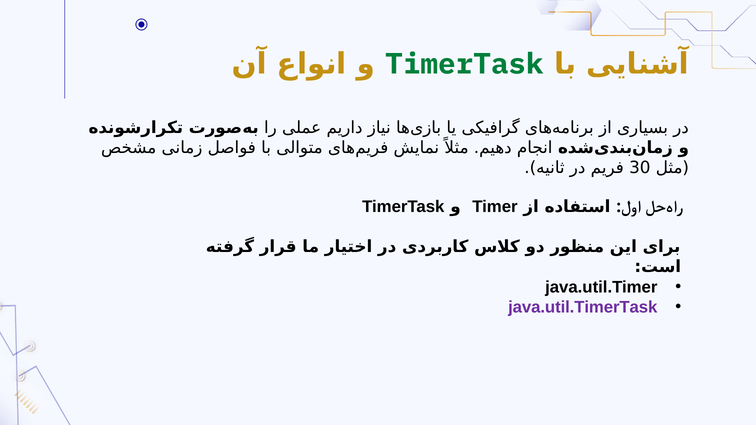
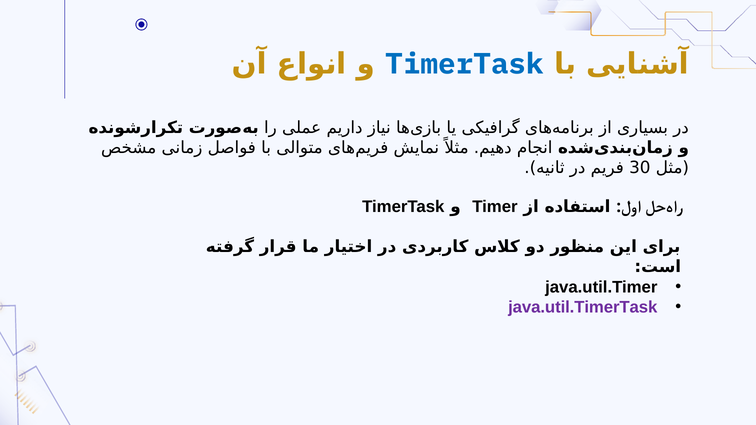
TimerTask colour: green -> blue (464, 64)
